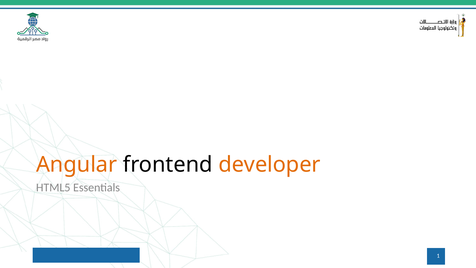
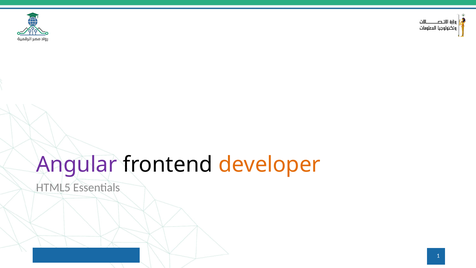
Angular colour: orange -> purple (77, 164)
